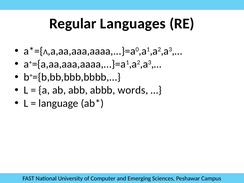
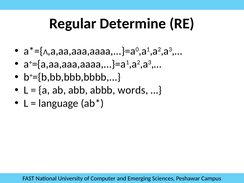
Languages: Languages -> Determine (133, 24)
